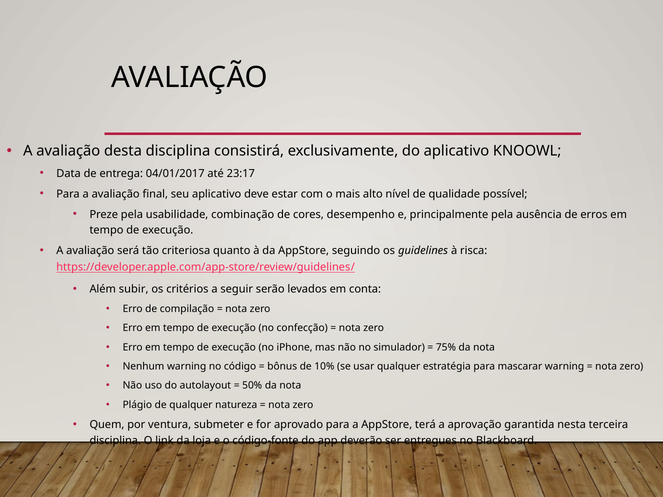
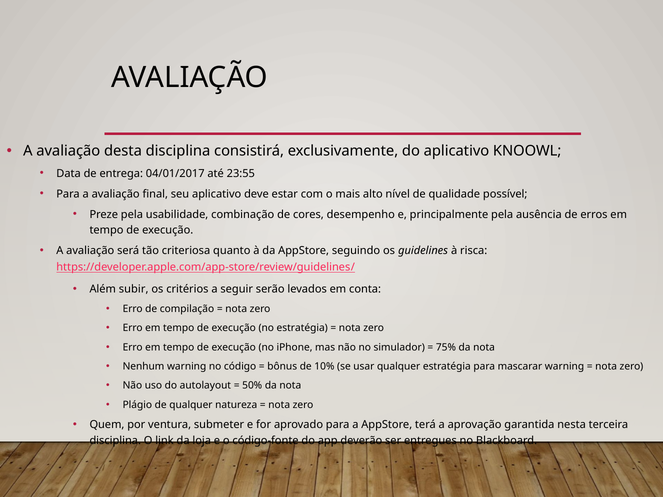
23:17: 23:17 -> 23:55 (241, 174)
no confecção: confecção -> estratégia (302, 328)
